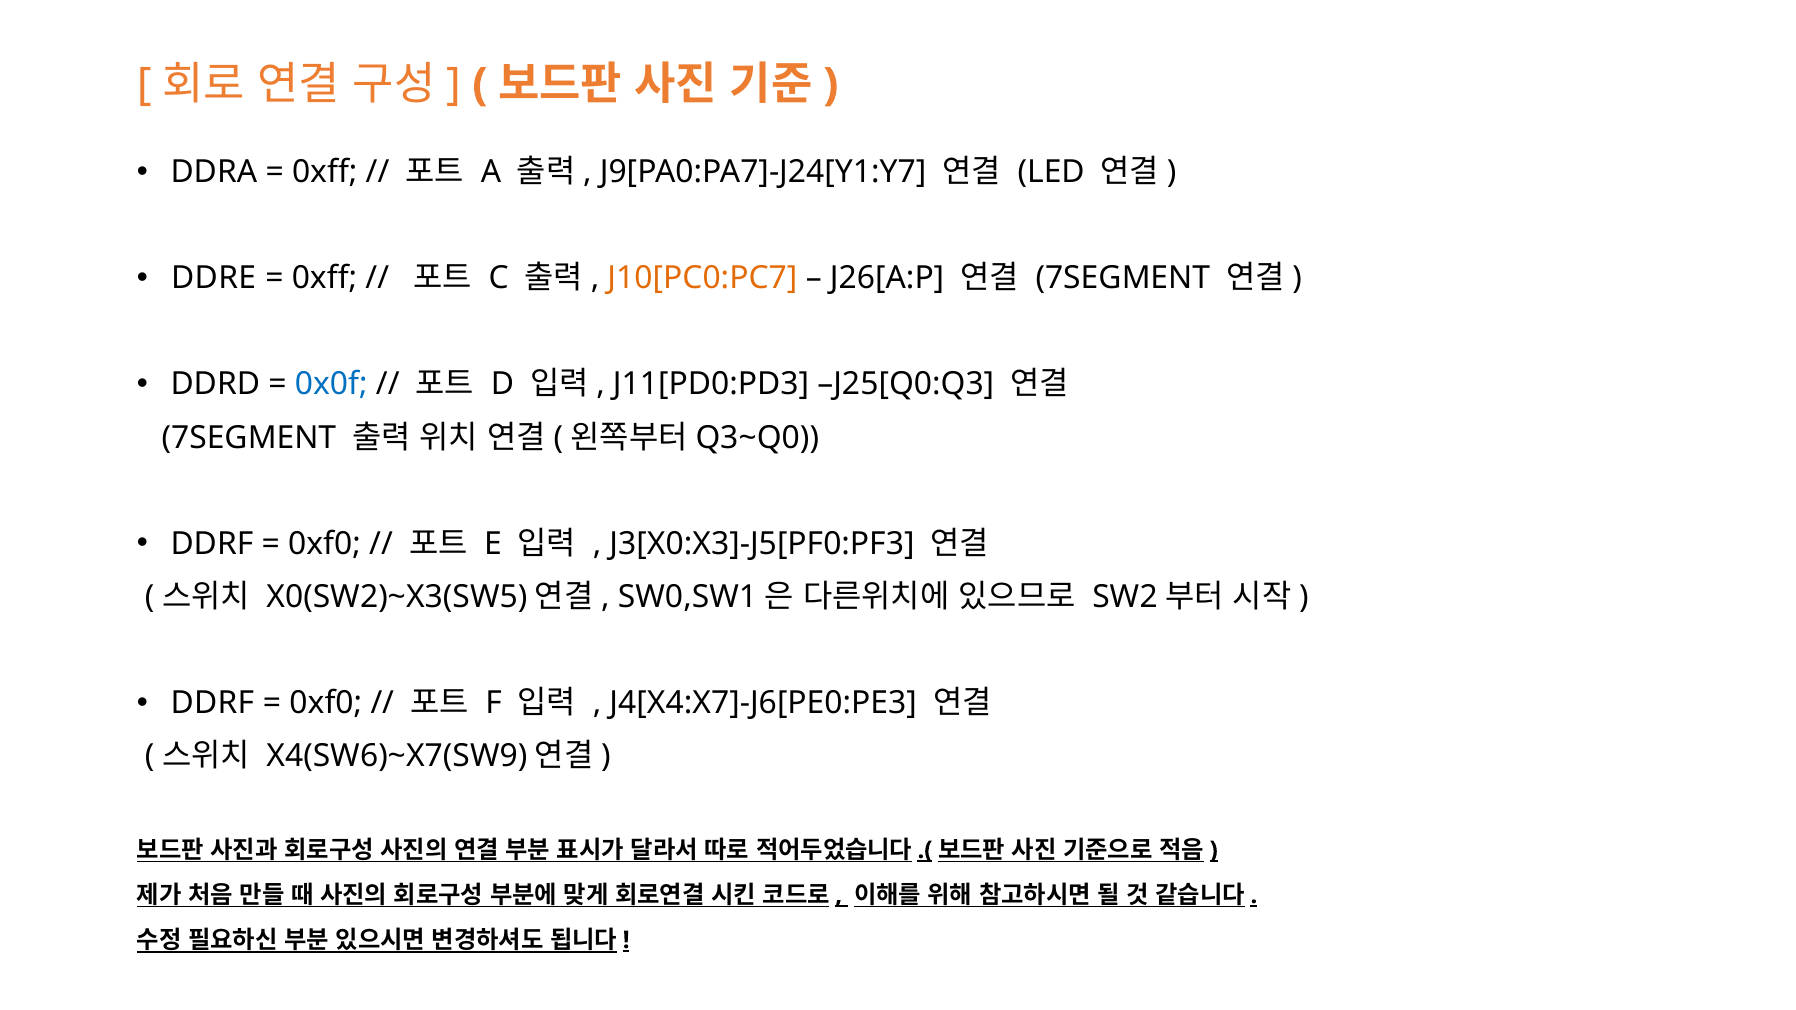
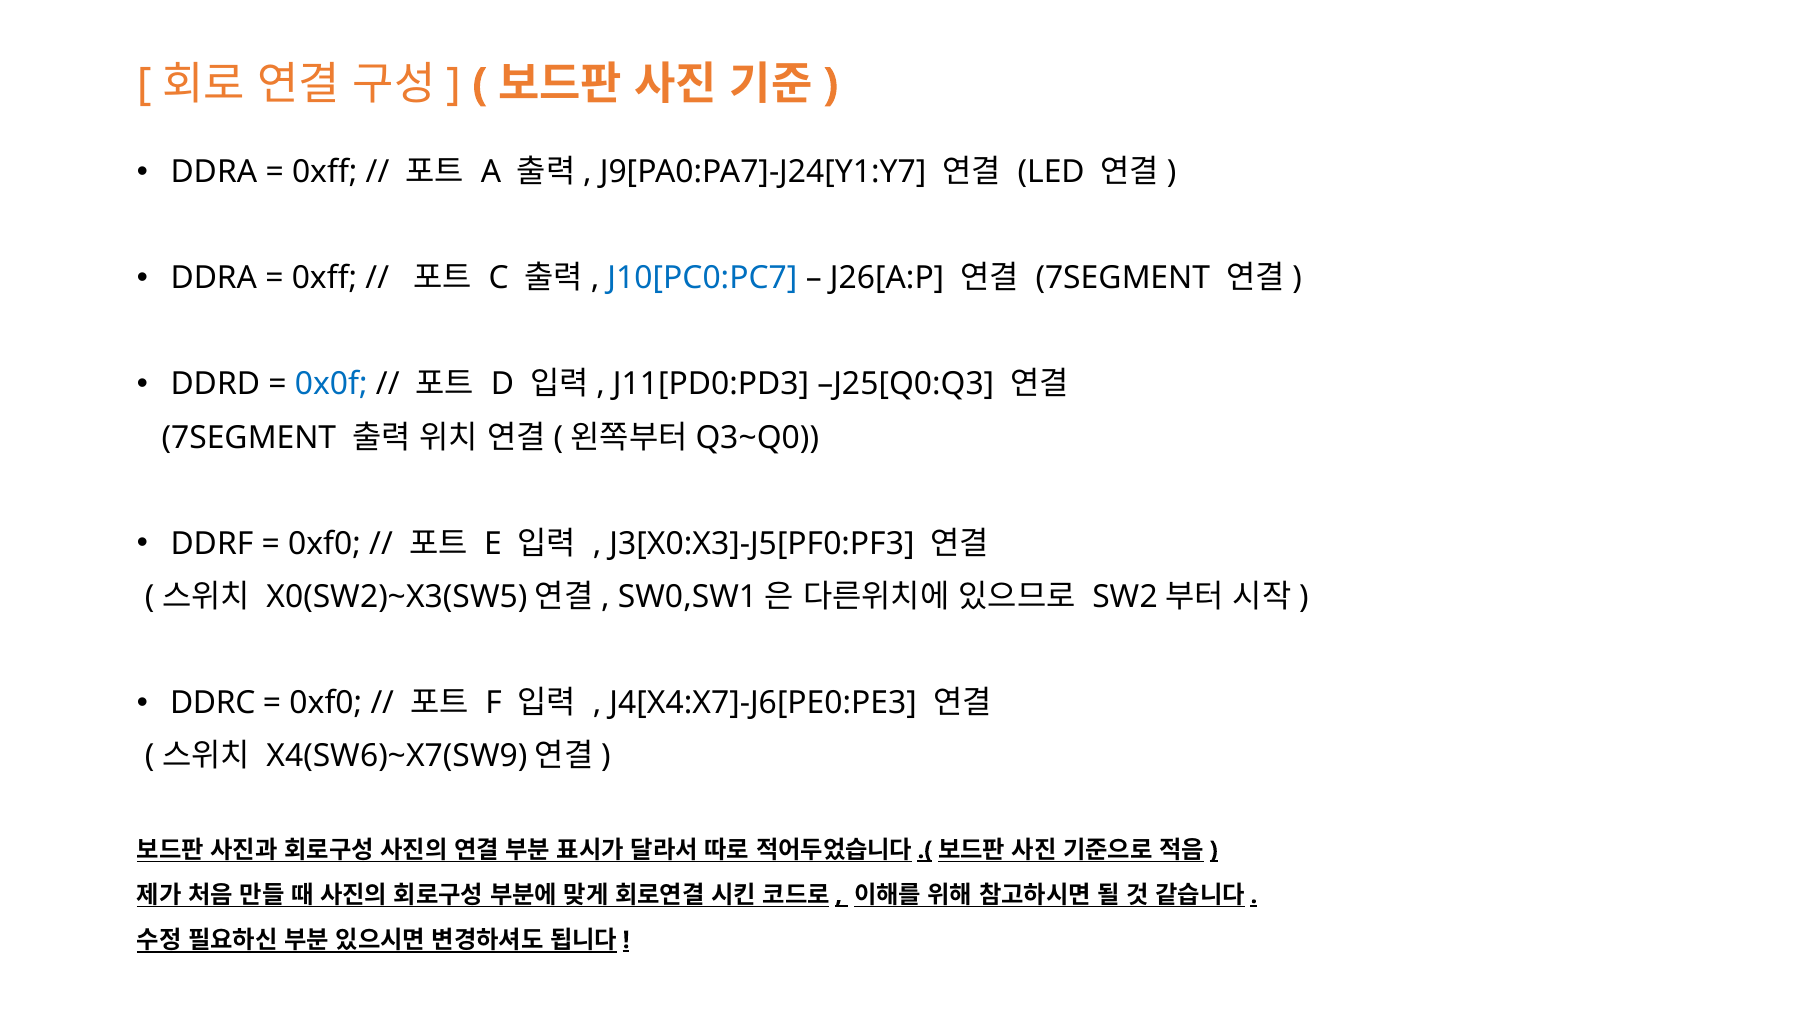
DDRE: DDRE -> DDRA (214, 278)
J10[PC0:PC7 colour: orange -> blue (702, 278)
DDRF: DDRF -> DDRC (213, 703)
